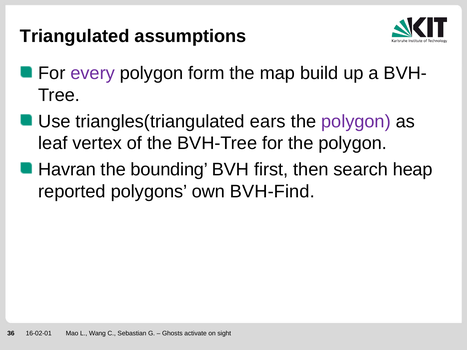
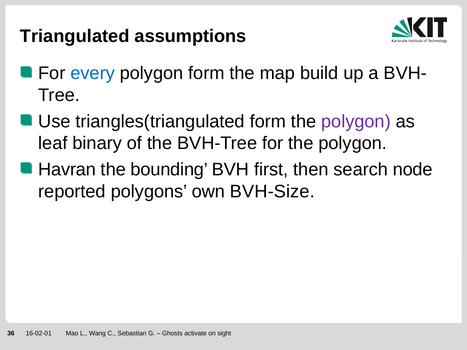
every colour: purple -> blue (93, 73)
triangles(triangulated ears: ears -> form (268, 122)
vertex: vertex -> binary (97, 143)
heap: heap -> node (413, 170)
BVH-Find: BVH-Find -> BVH-Size (272, 191)
